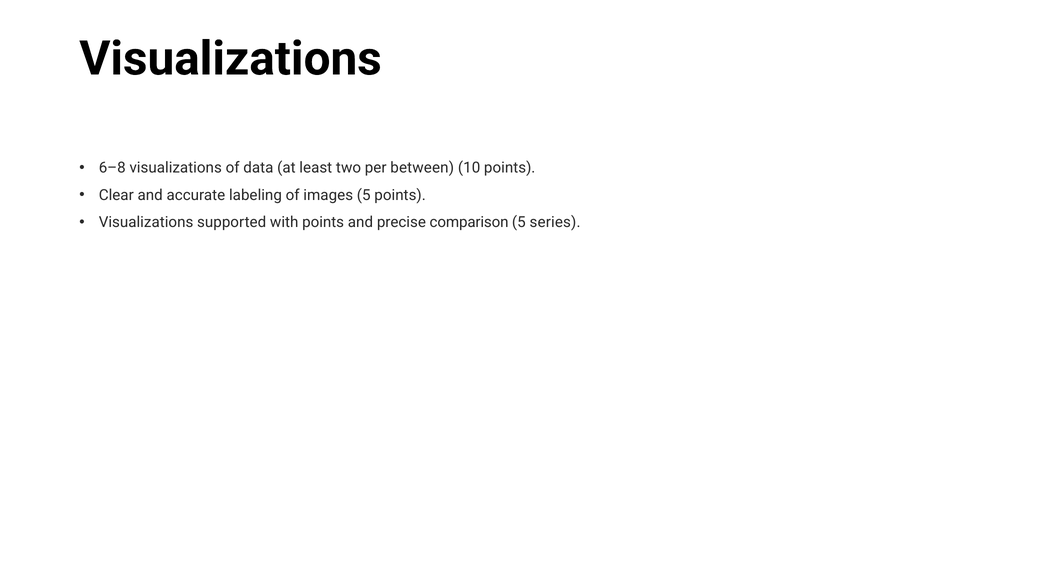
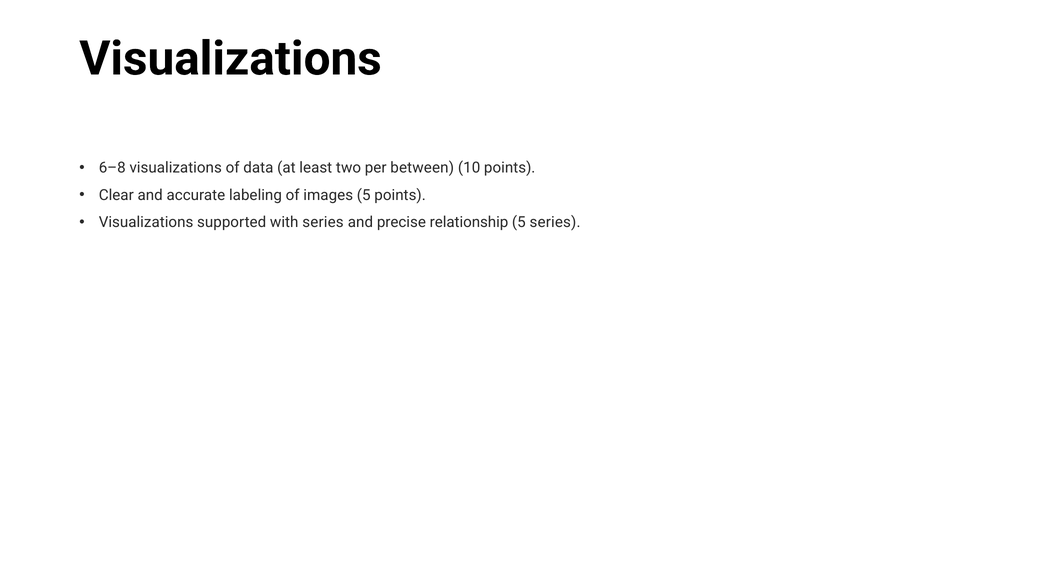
with points: points -> series (323, 222)
comparison: comparison -> relationship (469, 222)
